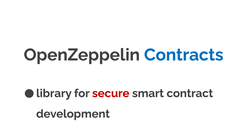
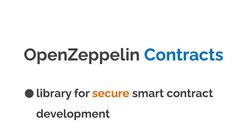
secure colour: red -> orange (111, 94)
